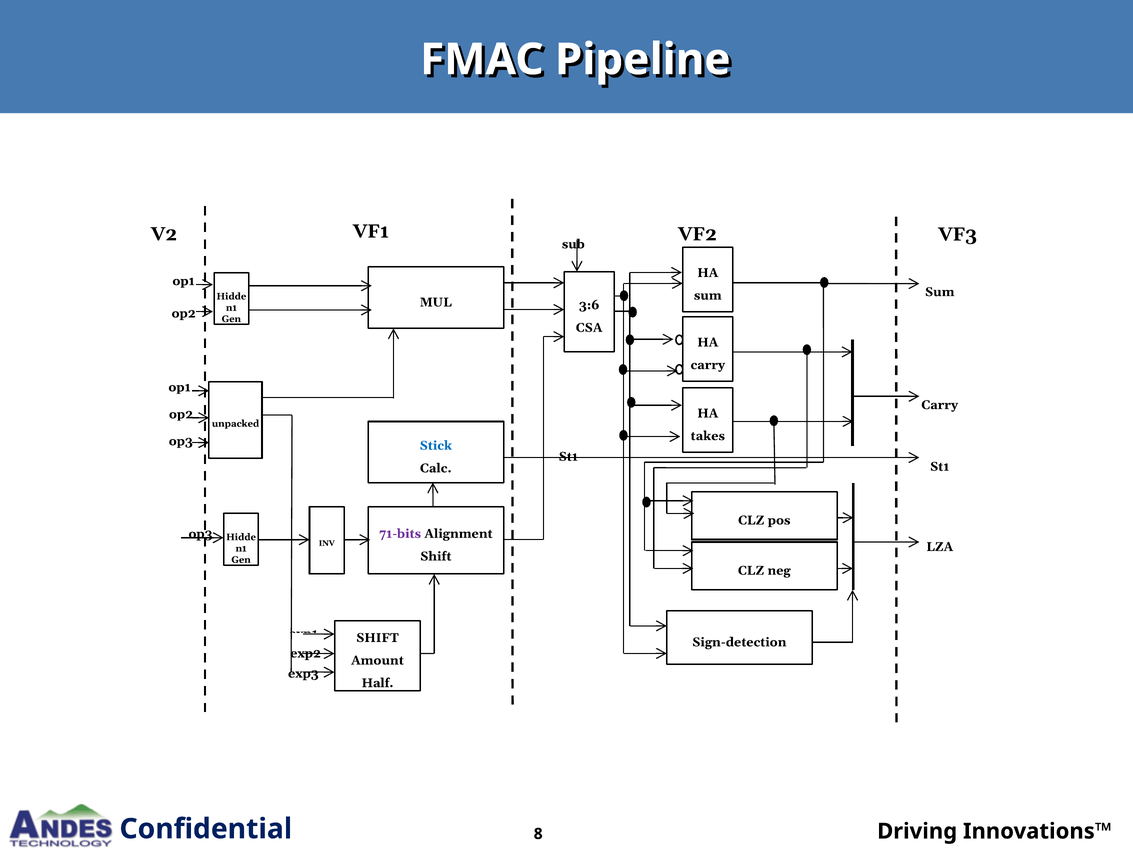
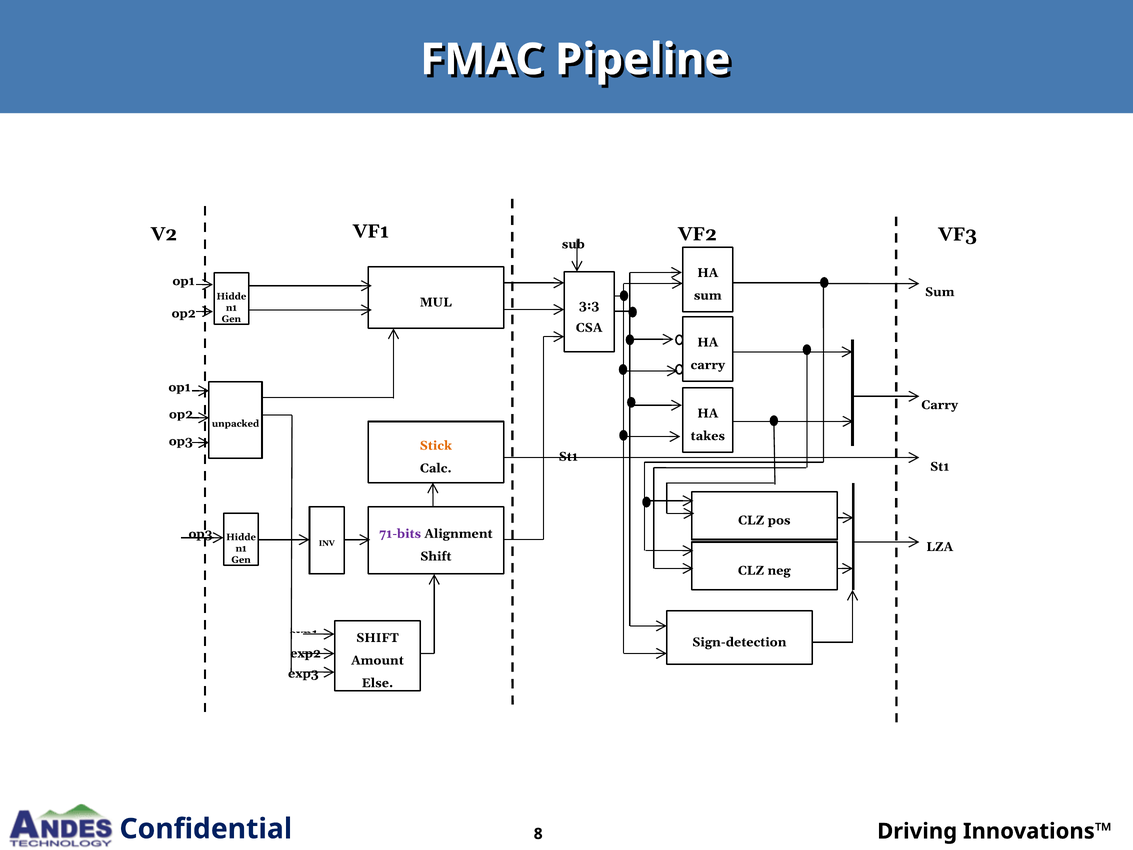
3:6: 3:6 -> 3:3 (589, 305)
Stick colour: blue -> orange (436, 445)
Half: Half -> Else (377, 683)
